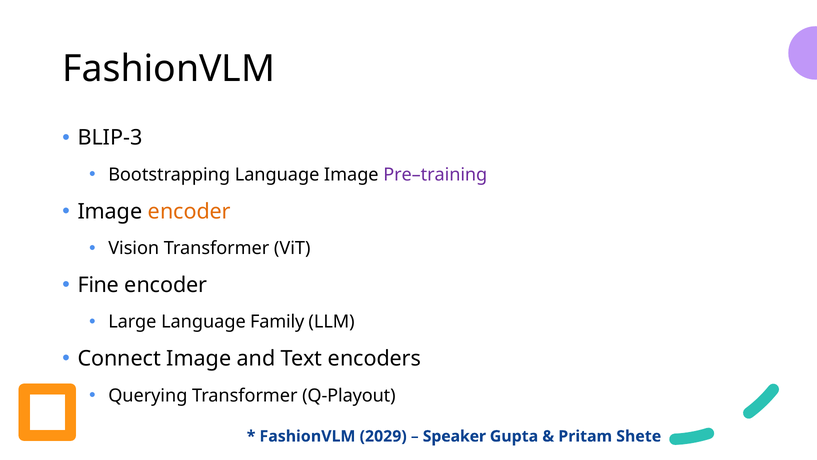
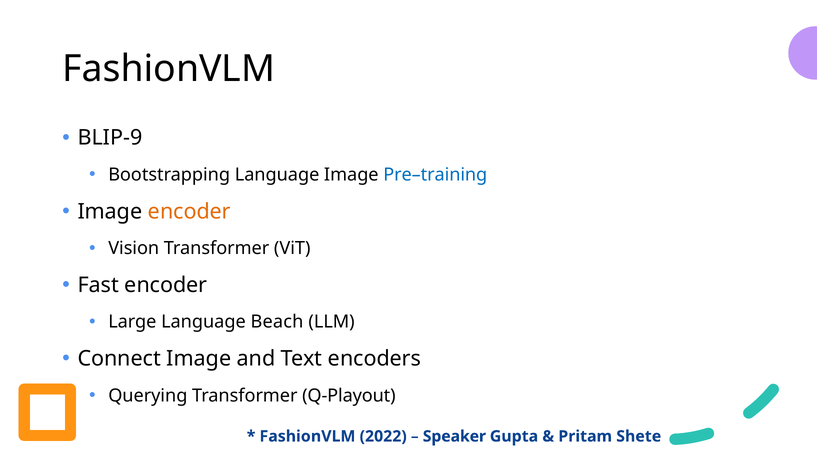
BLIP-3: BLIP-3 -> BLIP-9 (110, 138)
Pre–training colour: purple -> blue (435, 175)
Fine: Fine -> Fast (98, 285)
Family: Family -> Beach (277, 322)
2029: 2029 -> 2022 (383, 436)
